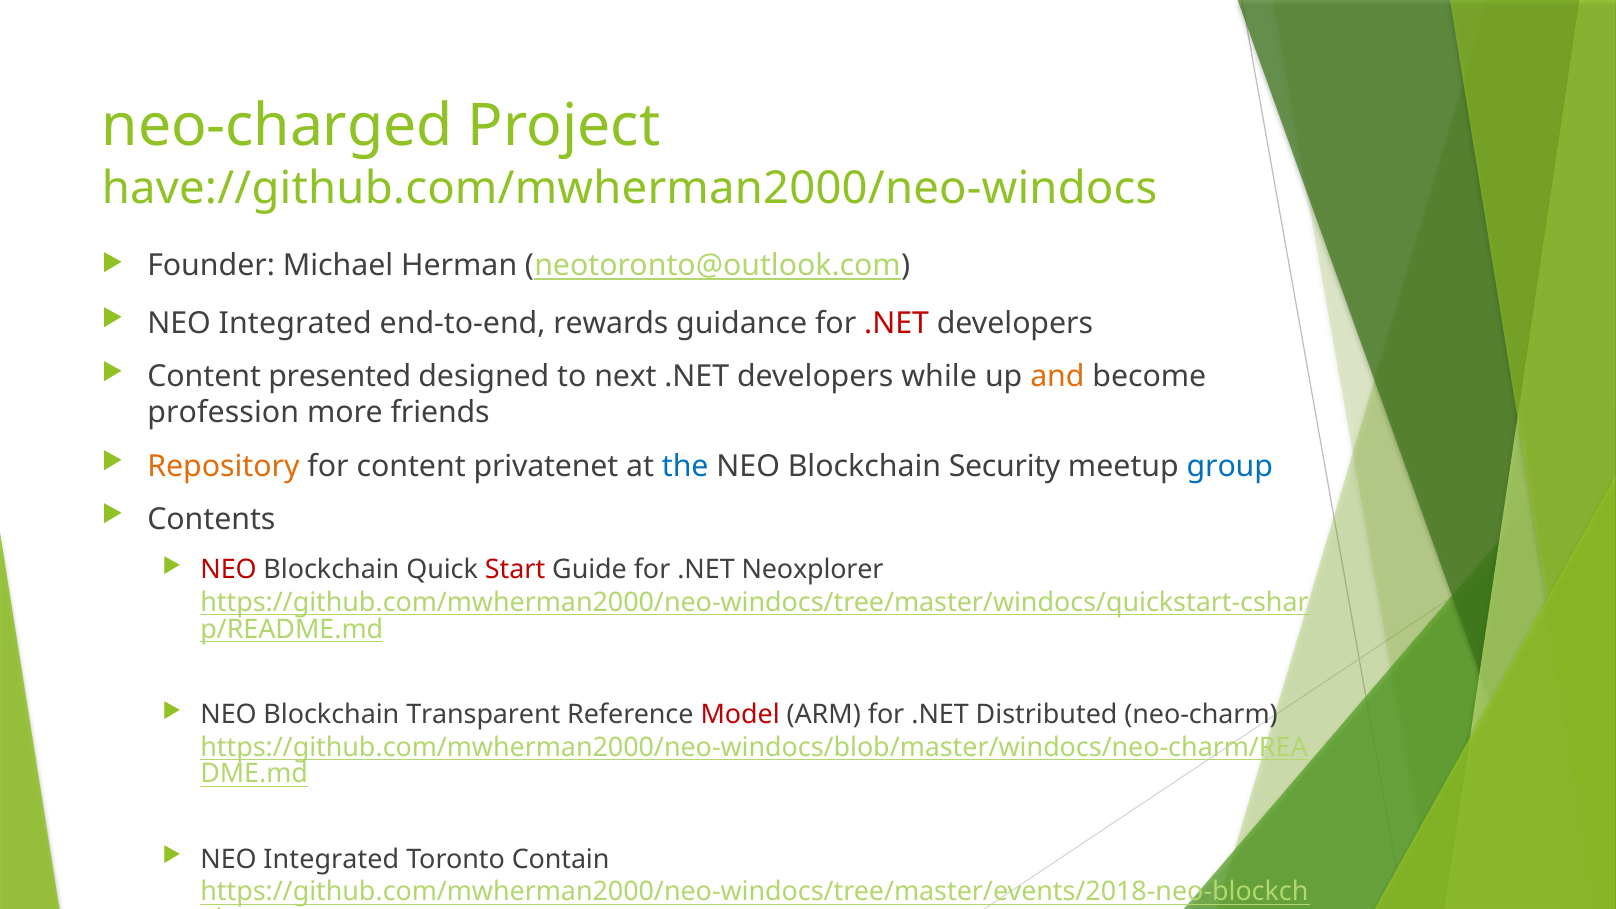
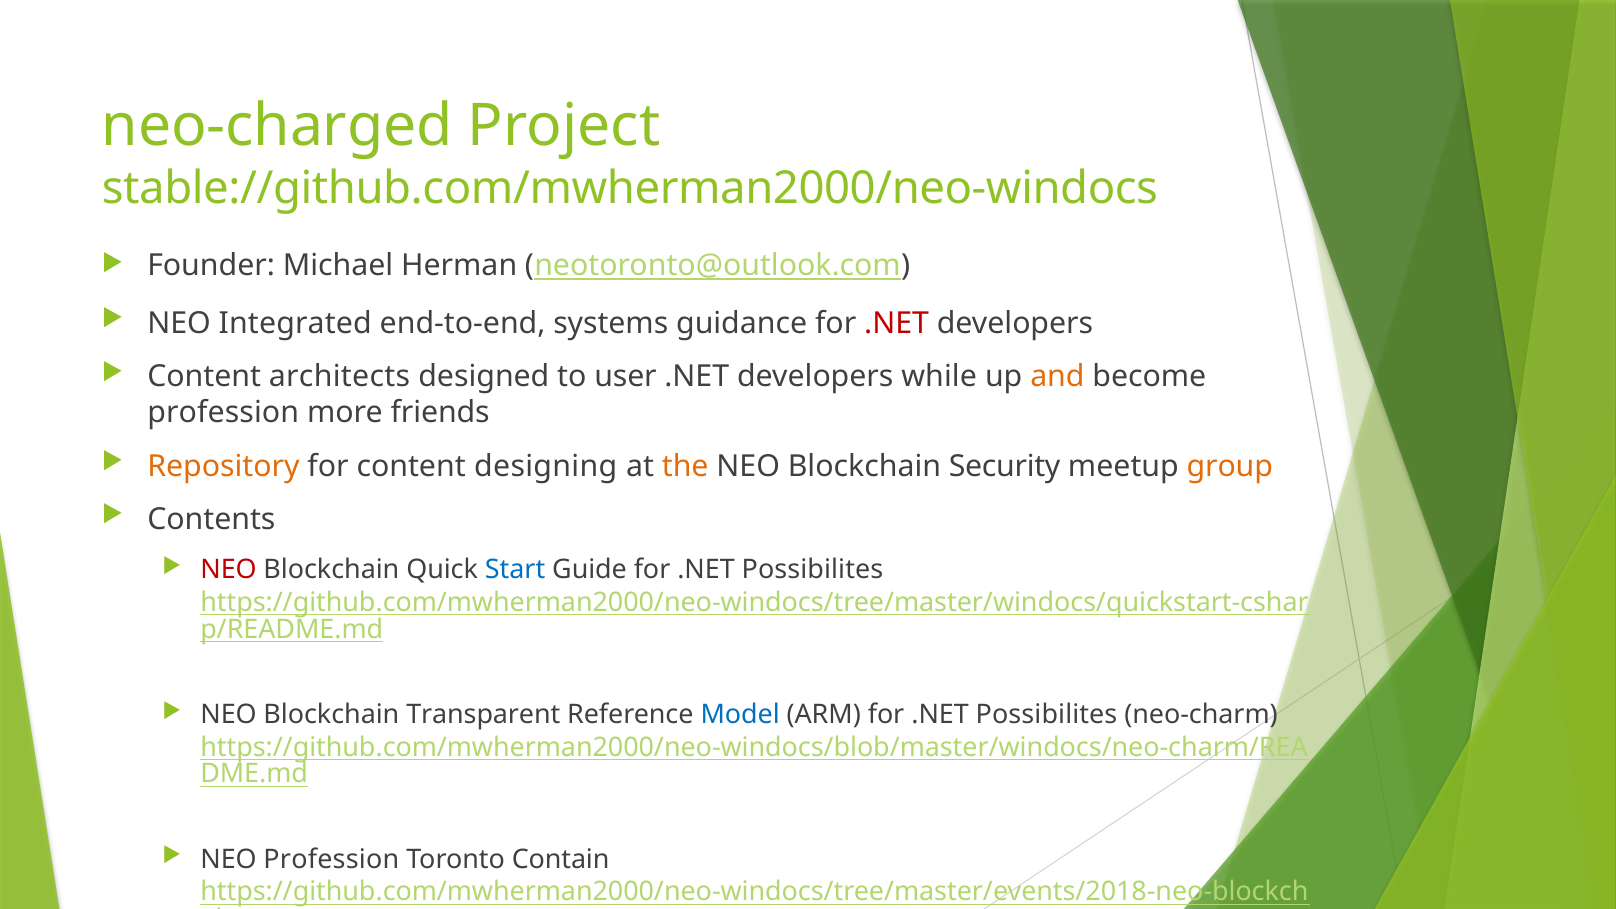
have://github.com/mwherman2000/neo-windocs: have://github.com/mwherman2000/neo-windocs -> stable://github.com/mwherman2000/neo-windocs (630, 188)
rewards: rewards -> systems (611, 323)
presented: presented -> architects (339, 376)
next: next -> user (626, 376)
privatenet: privatenet -> designing (546, 466)
the colour: blue -> orange (685, 466)
group colour: blue -> orange (1230, 466)
Start colour: red -> blue (515, 570)
Guide for .NET Neoxplorer: Neoxplorer -> Possibilites (812, 570)
Model colour: red -> blue (740, 715)
ARM for .NET Distributed: Distributed -> Possibilites (1047, 715)
Integrated: Integrated -> Profession (331, 860)
